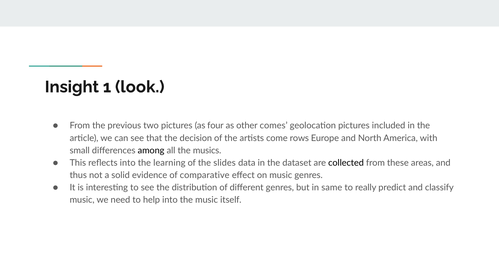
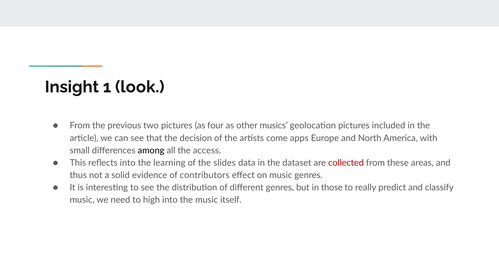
comes: comes -> musics (274, 126)
rows: rows -> apps (299, 138)
musics: musics -> access (207, 151)
collected colour: black -> red (346, 163)
comparative: comparative -> contributors (205, 176)
same: same -> those (332, 188)
help: help -> high (151, 200)
